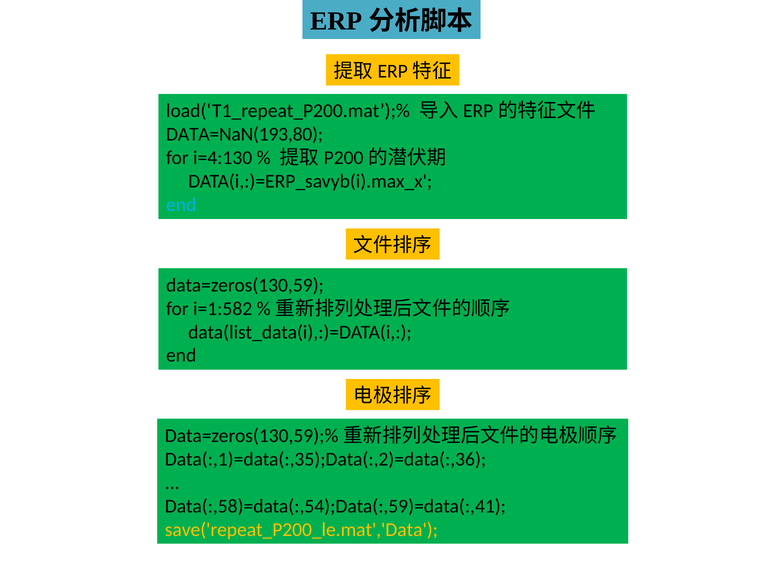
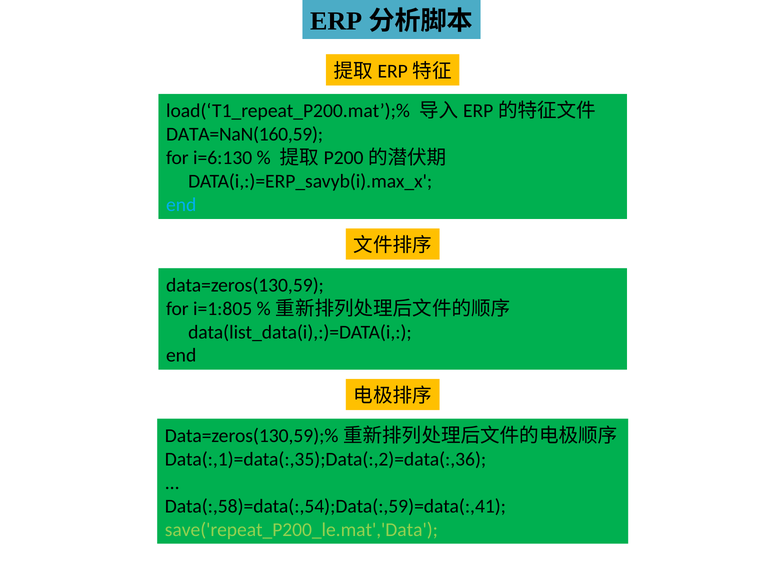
DATA=NaN(193,80: DATA=NaN(193,80 -> DATA=NaN(160,59 (245, 134)
i=4:130: i=4:130 -> i=6:130 (223, 158)
i=1:582: i=1:582 -> i=1:805 (223, 309)
save('repeat_P200_le.mat','Data colour: yellow -> light green (301, 530)
